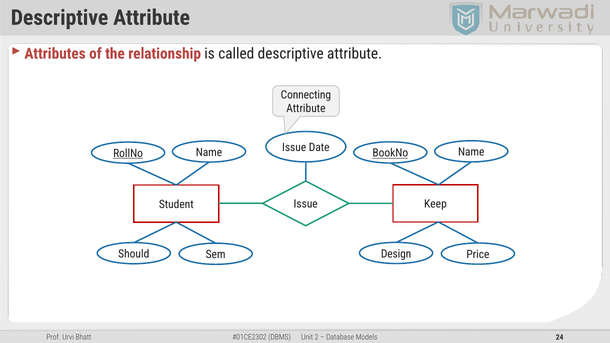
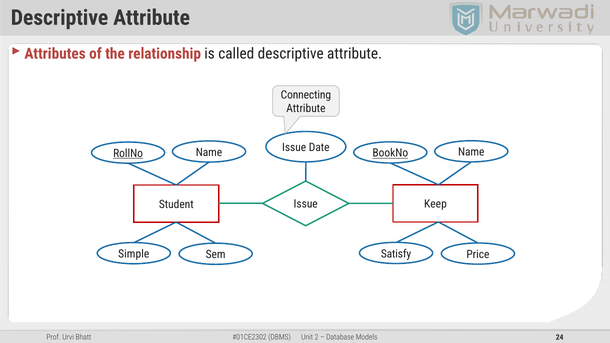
Design: Design -> Satisfy (396, 254)
Should: Should -> Simple (134, 254)
